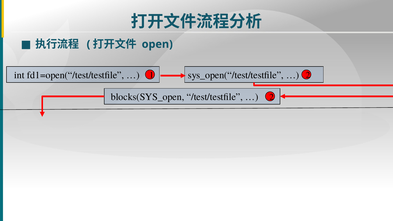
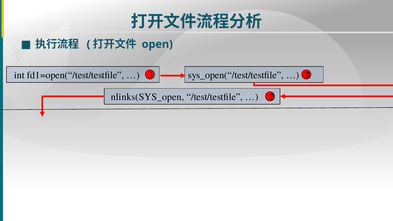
blocks(SYS_open: blocks(SYS_open -> nlinks(SYS_open (147, 97)
